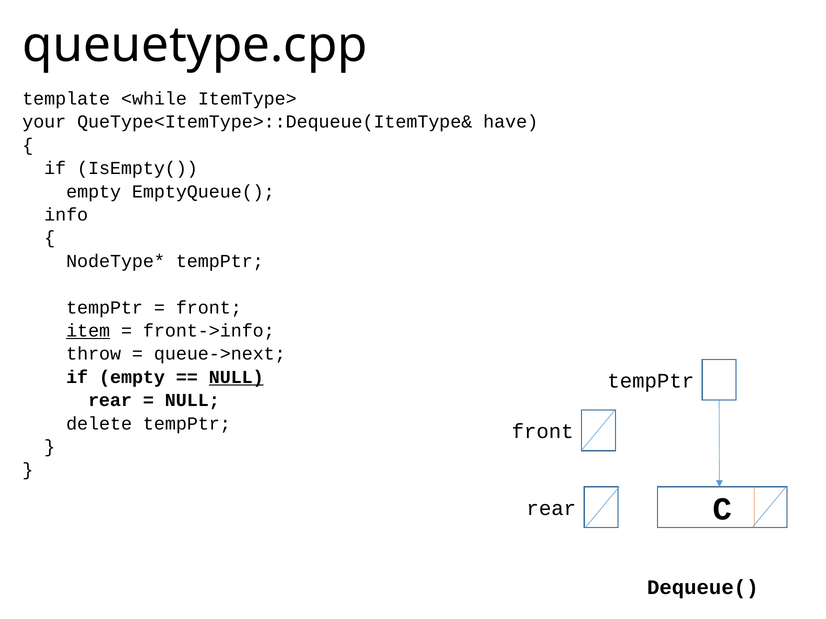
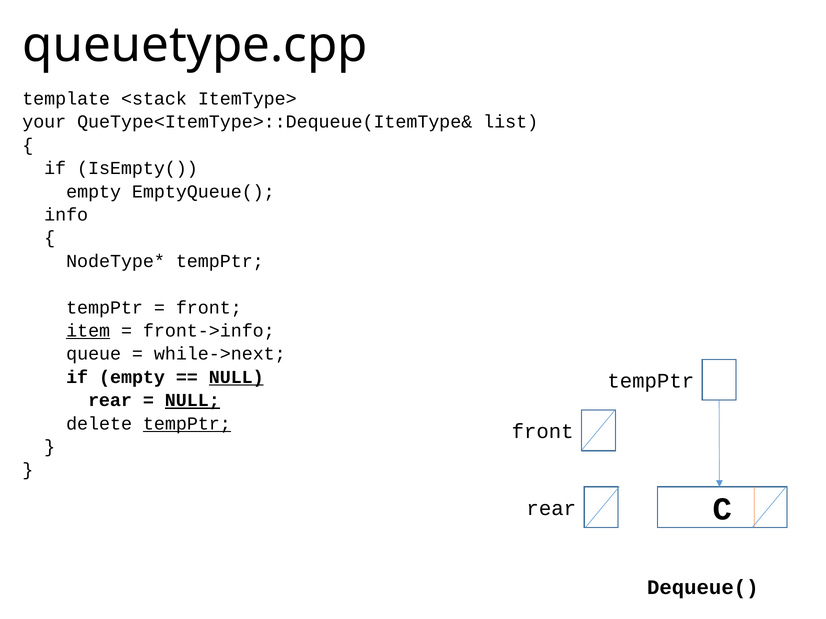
<while: <while -> <stack (154, 99)
have: have -> list (511, 122)
throw: throw -> queue (94, 354)
queue->next: queue->next -> while->next (220, 354)
NULL underline: none -> present (192, 401)
tempPtr underline: none -> present (187, 424)
